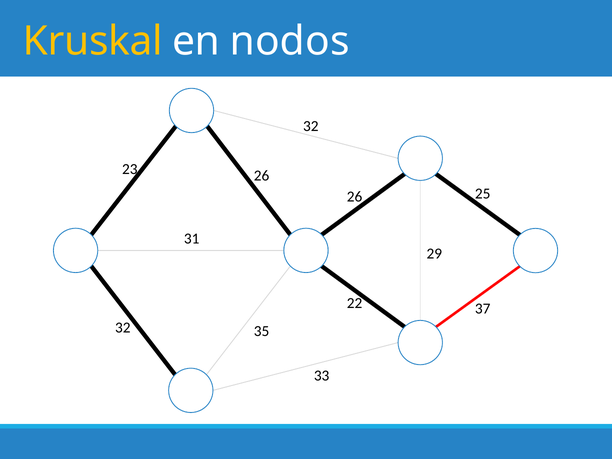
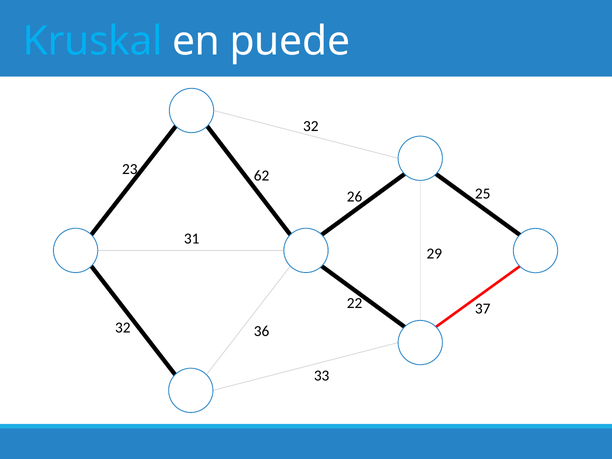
Kruskal colour: yellow -> light blue (93, 41)
nodos: nodos -> puede (290, 41)
23 26: 26 -> 62 (262, 176)
35: 35 -> 36 (262, 331)
